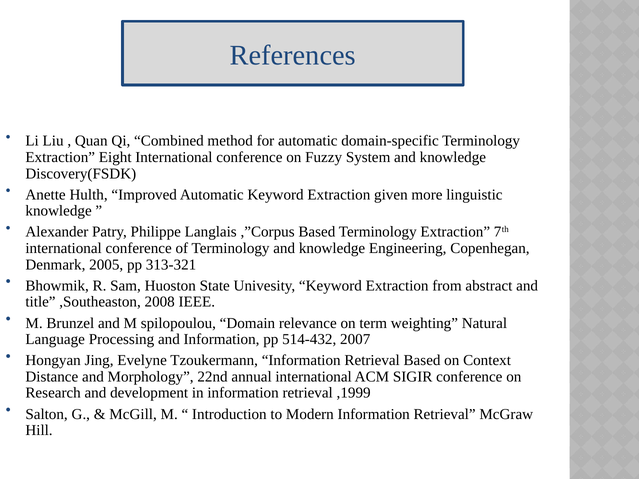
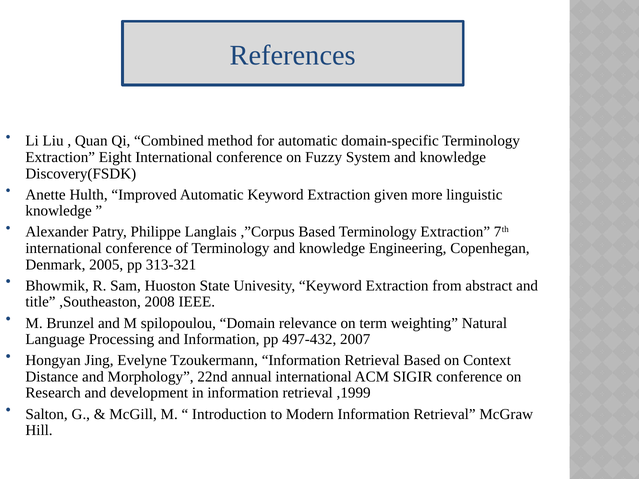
514-432: 514-432 -> 497-432 (309, 340)
